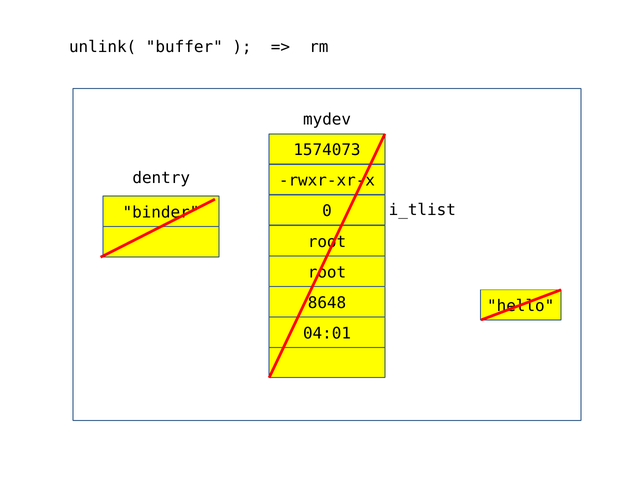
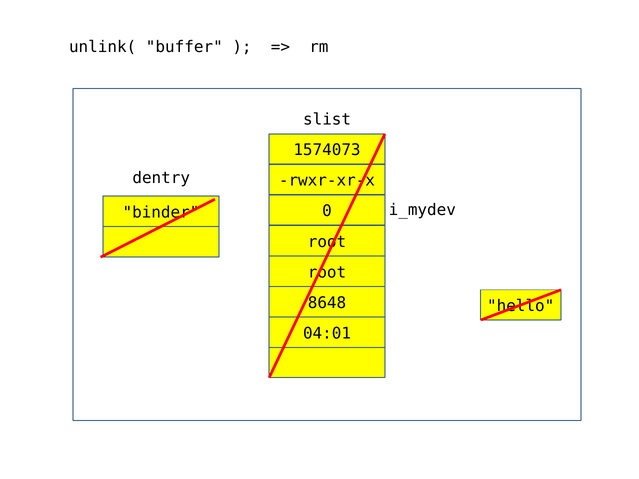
mydev: mydev -> slist (327, 120)
i_tlist: i_tlist -> i_mydev (422, 210)
